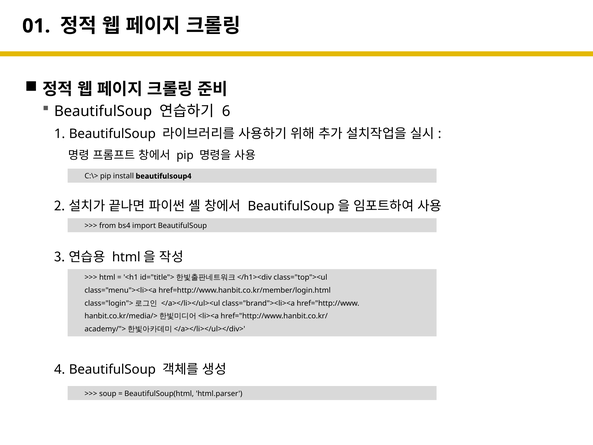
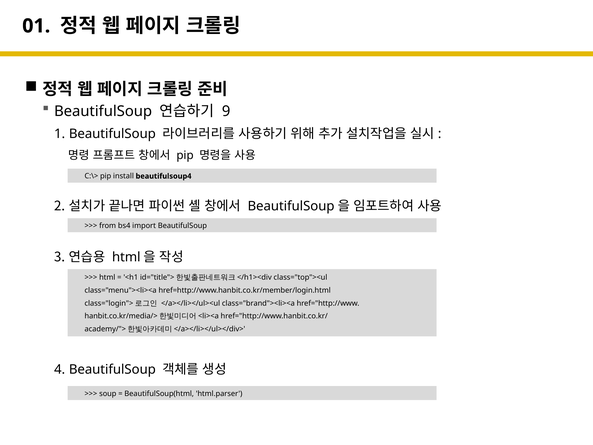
6: 6 -> 9 (226, 111)
